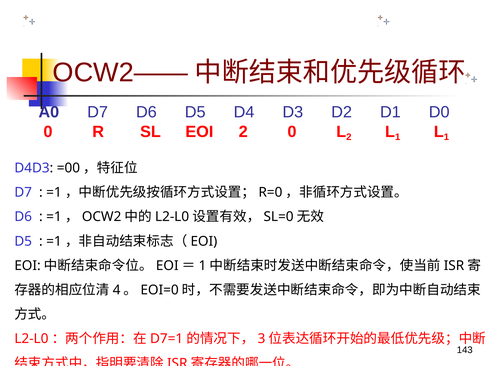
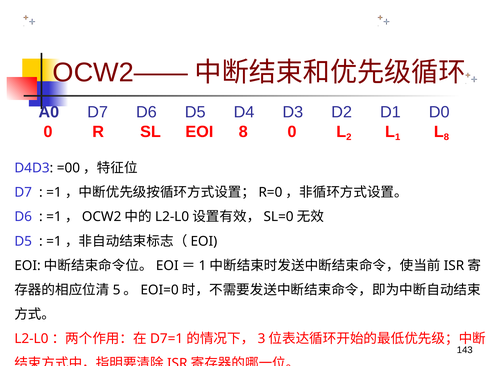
EOI 2: 2 -> 8 (243, 132)
1: 1 -> 8 (446, 137)
4: 4 -> 5 (117, 290)
